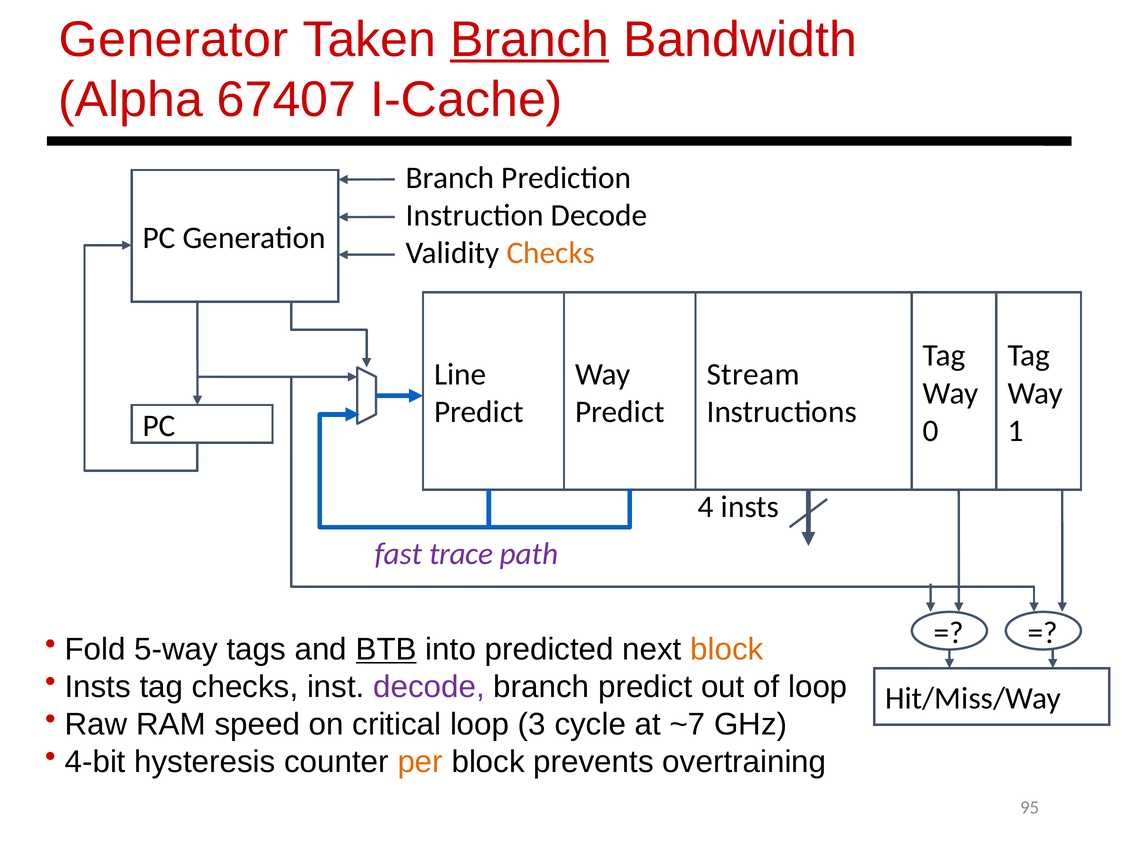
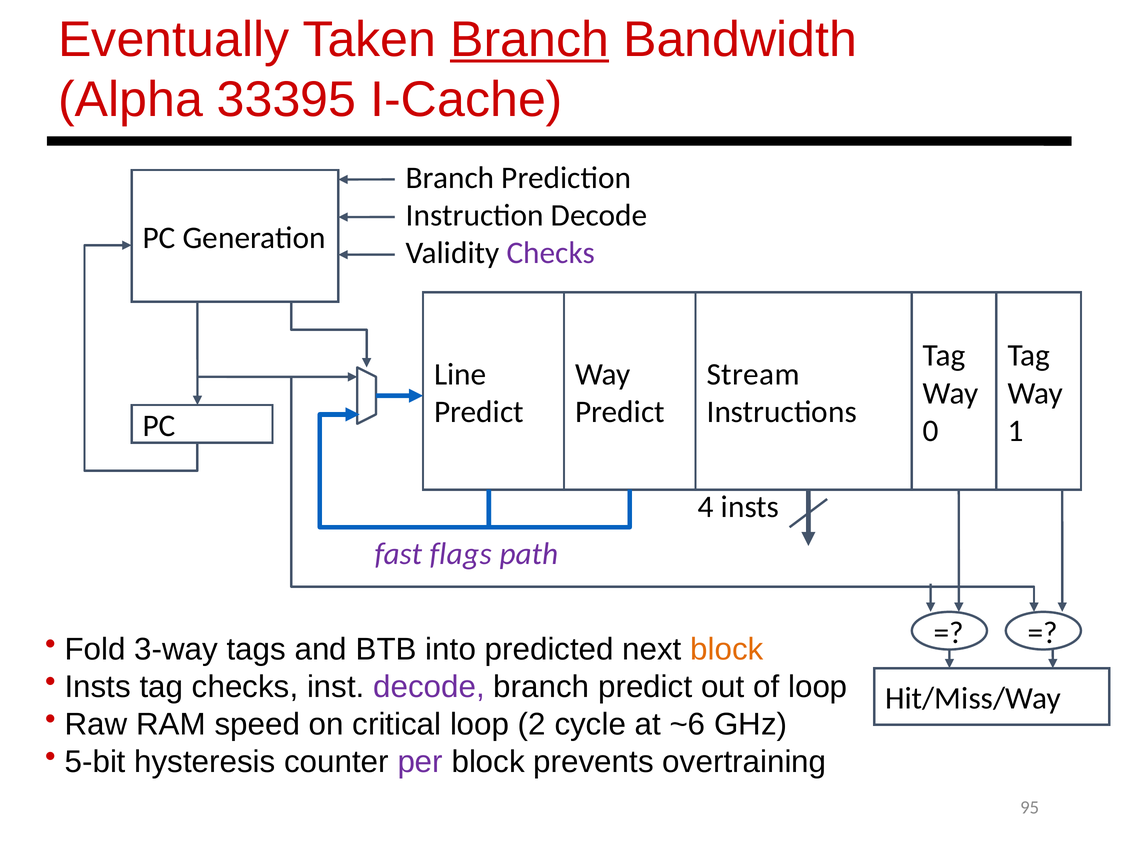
Generator: Generator -> Eventually (174, 40)
67407: 67407 -> 33395 (287, 100)
Checks colour: orange -> purple (551, 253)
trace: trace -> flags (461, 554)
5-way: 5-way -> 3-way (176, 649)
BTB underline: present -> none (386, 649)
3: 3 -> 2 (532, 724)
~7: ~7 -> ~6 (687, 724)
4-bit: 4-bit -> 5-bit (95, 762)
per colour: orange -> purple (420, 762)
